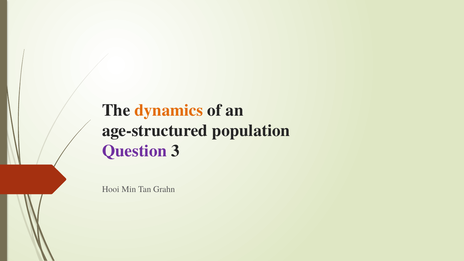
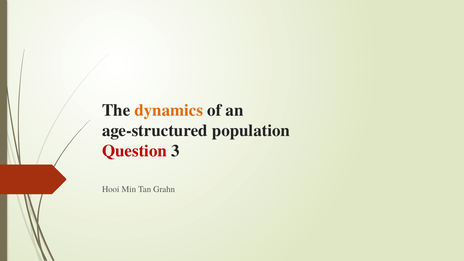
Question colour: purple -> red (134, 151)
